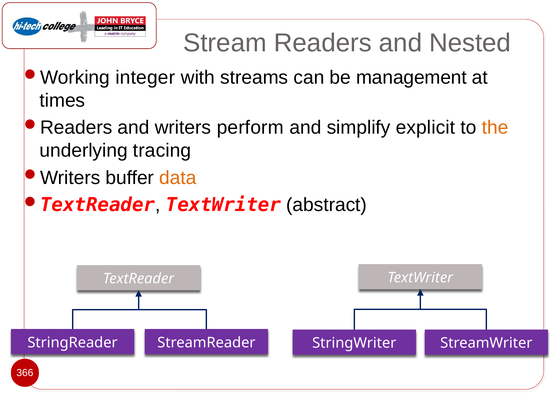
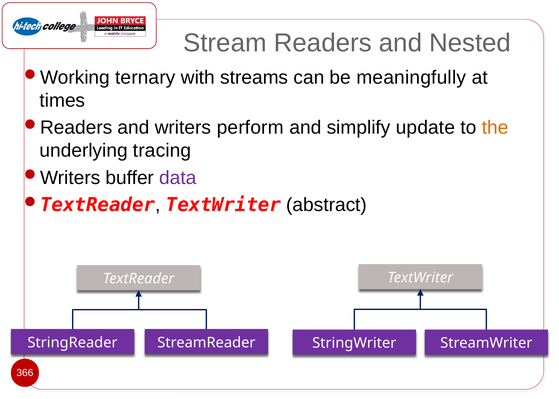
integer: integer -> ternary (145, 78)
management: management -> meaningfully (411, 78)
explicit: explicit -> update (425, 128)
data colour: orange -> purple (178, 178)
